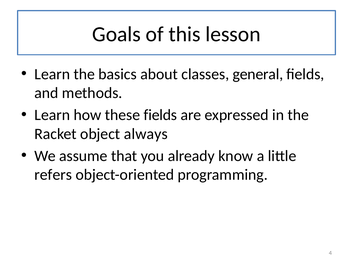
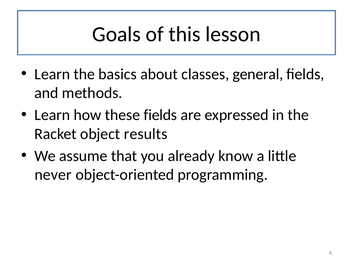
always: always -> results (146, 134)
refers: refers -> never (53, 175)
